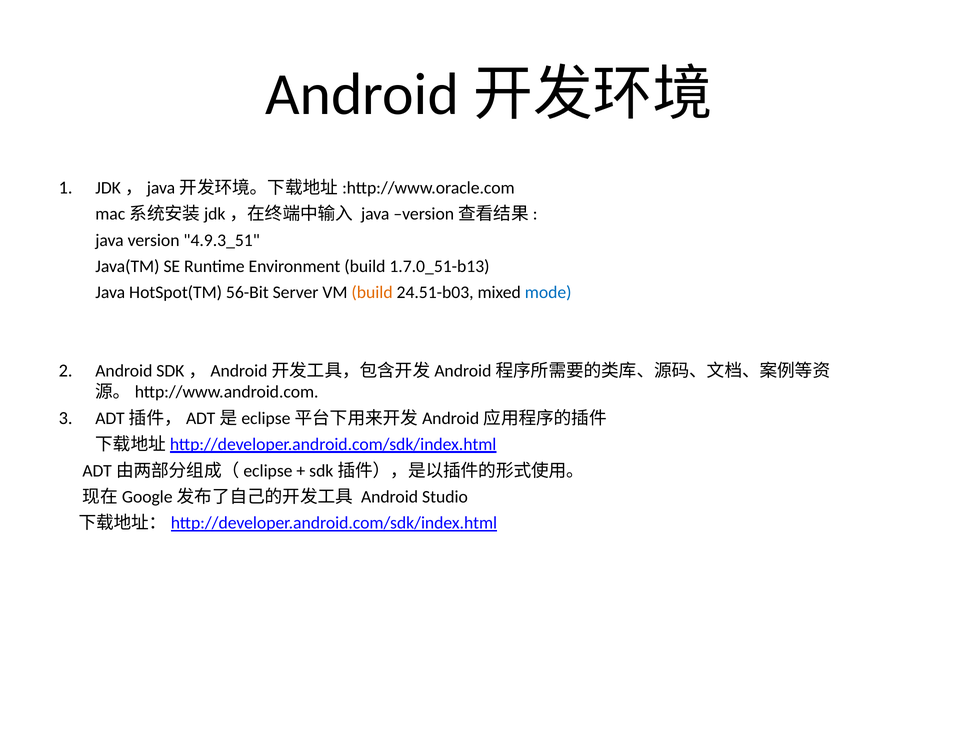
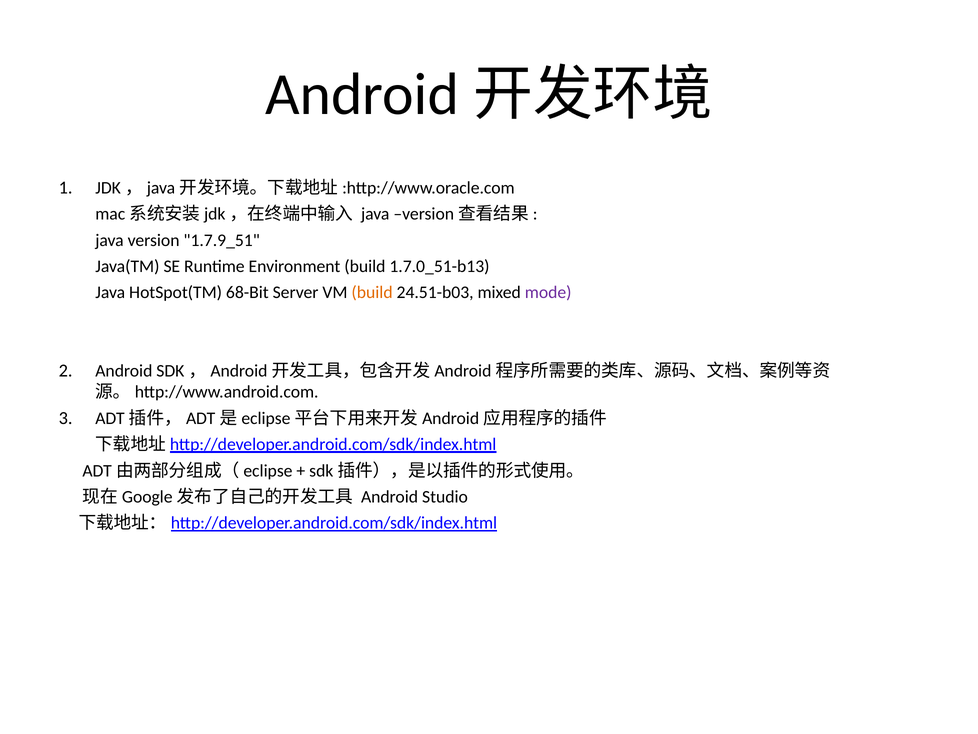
4.9.3_51: 4.9.3_51 -> 1.7.9_51 (222, 240)
56-Bit: 56-Bit -> 68-Bit (247, 292)
mode colour: blue -> purple (548, 292)
